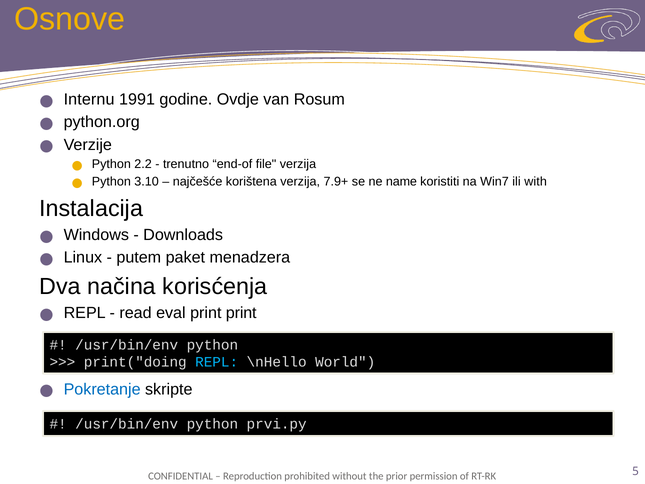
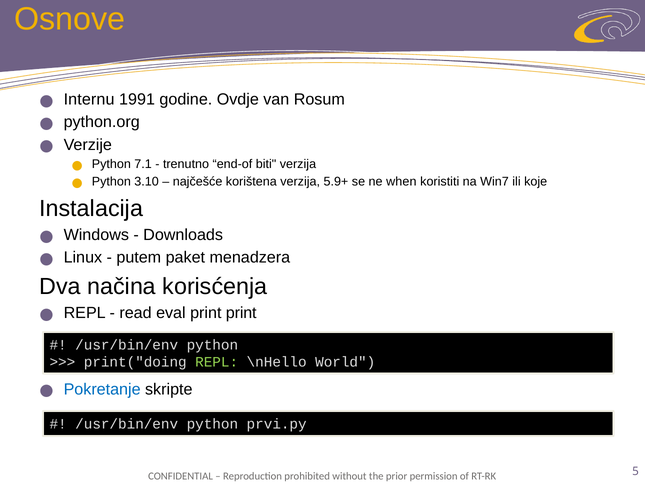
2.2: 2.2 -> 7.1 (143, 164)
file: file -> biti (266, 164)
7.9+: 7.9+ -> 5.9+ (336, 182)
name: name -> when (401, 182)
with: with -> koje (536, 182)
REPL colour: light blue -> light green (217, 362)
